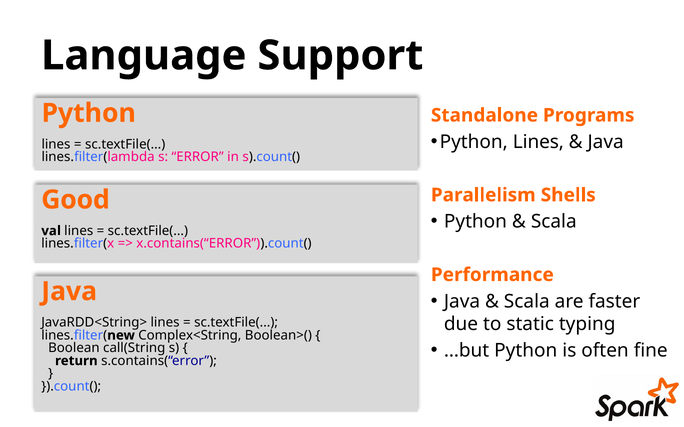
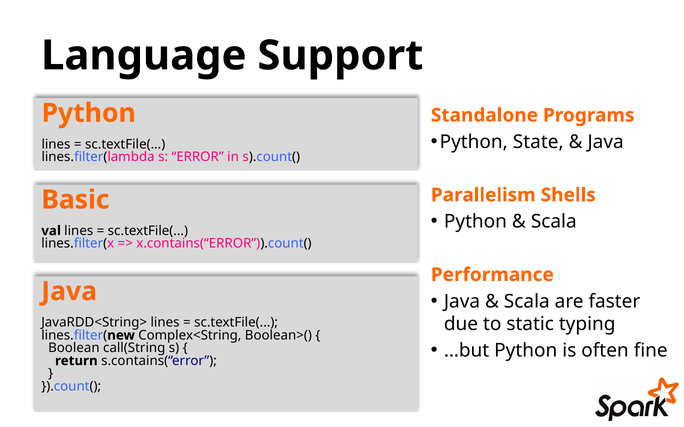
Lines: Lines -> State (538, 142)
Good: Good -> Basic (75, 200)
